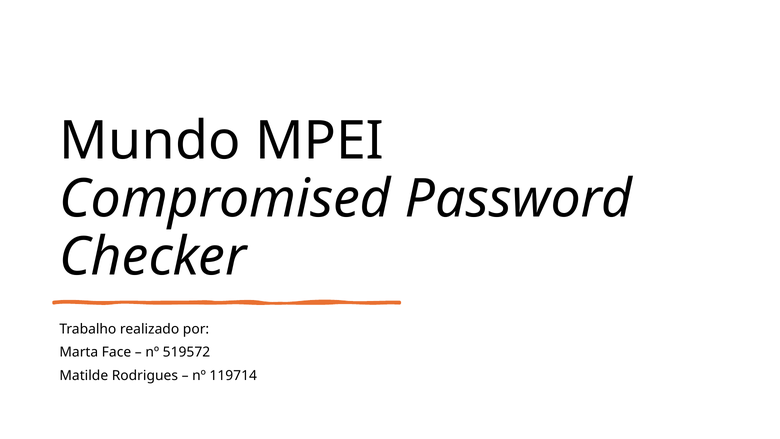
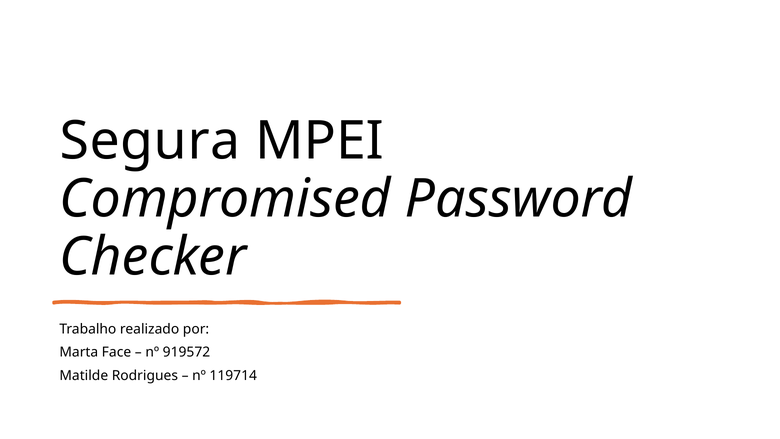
Mundo: Mundo -> Segura (150, 141)
519572: 519572 -> 919572 (186, 352)
